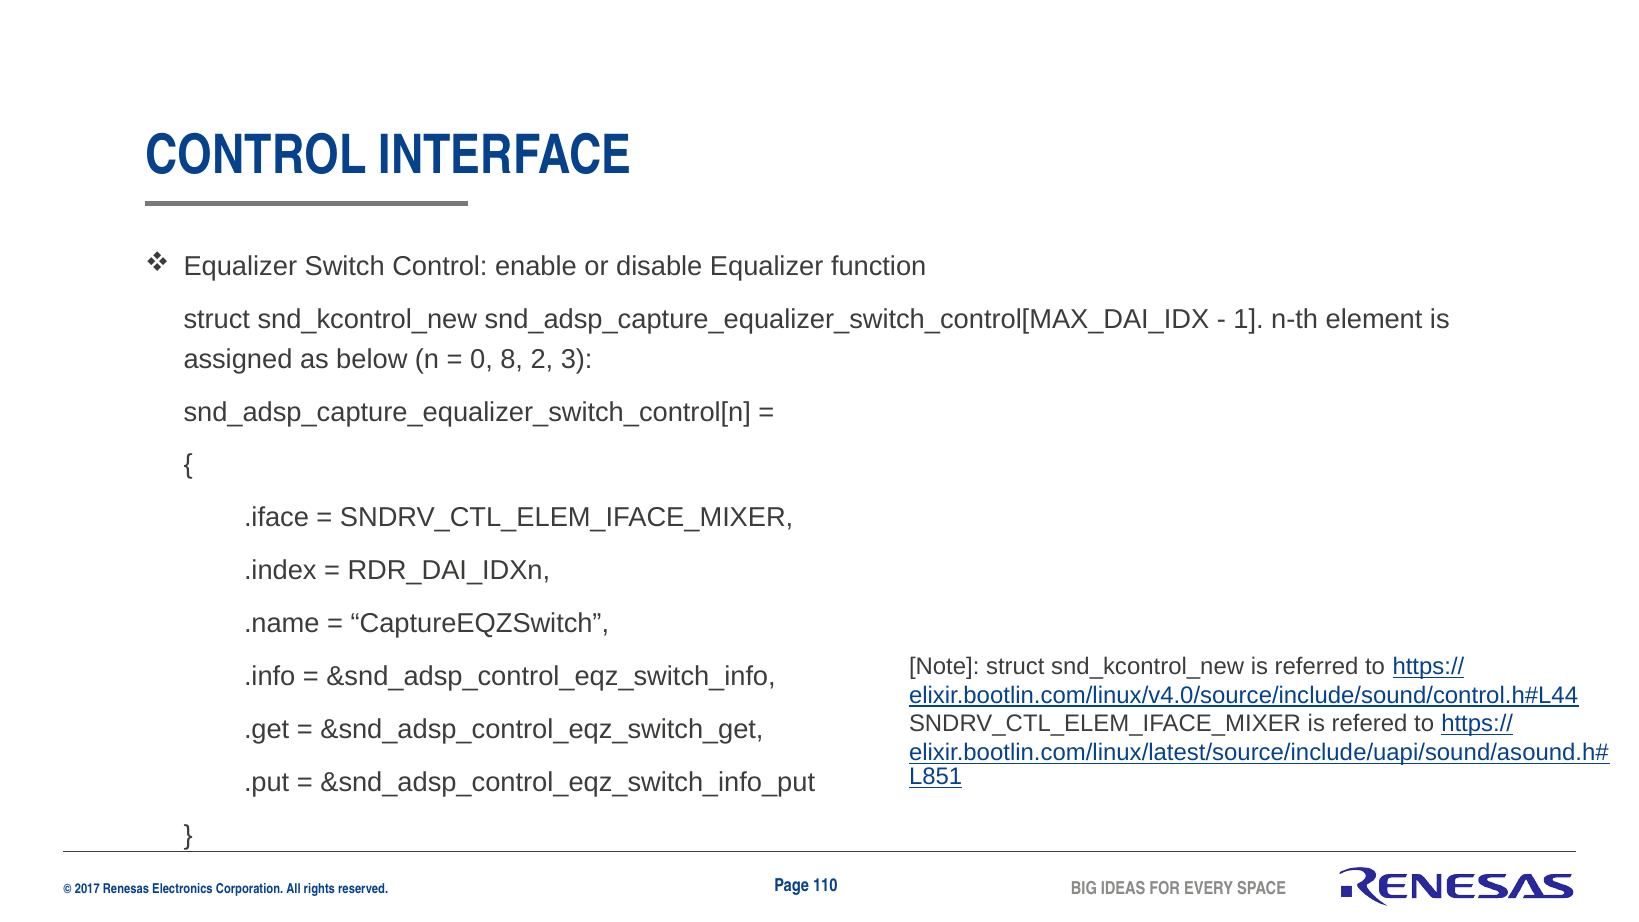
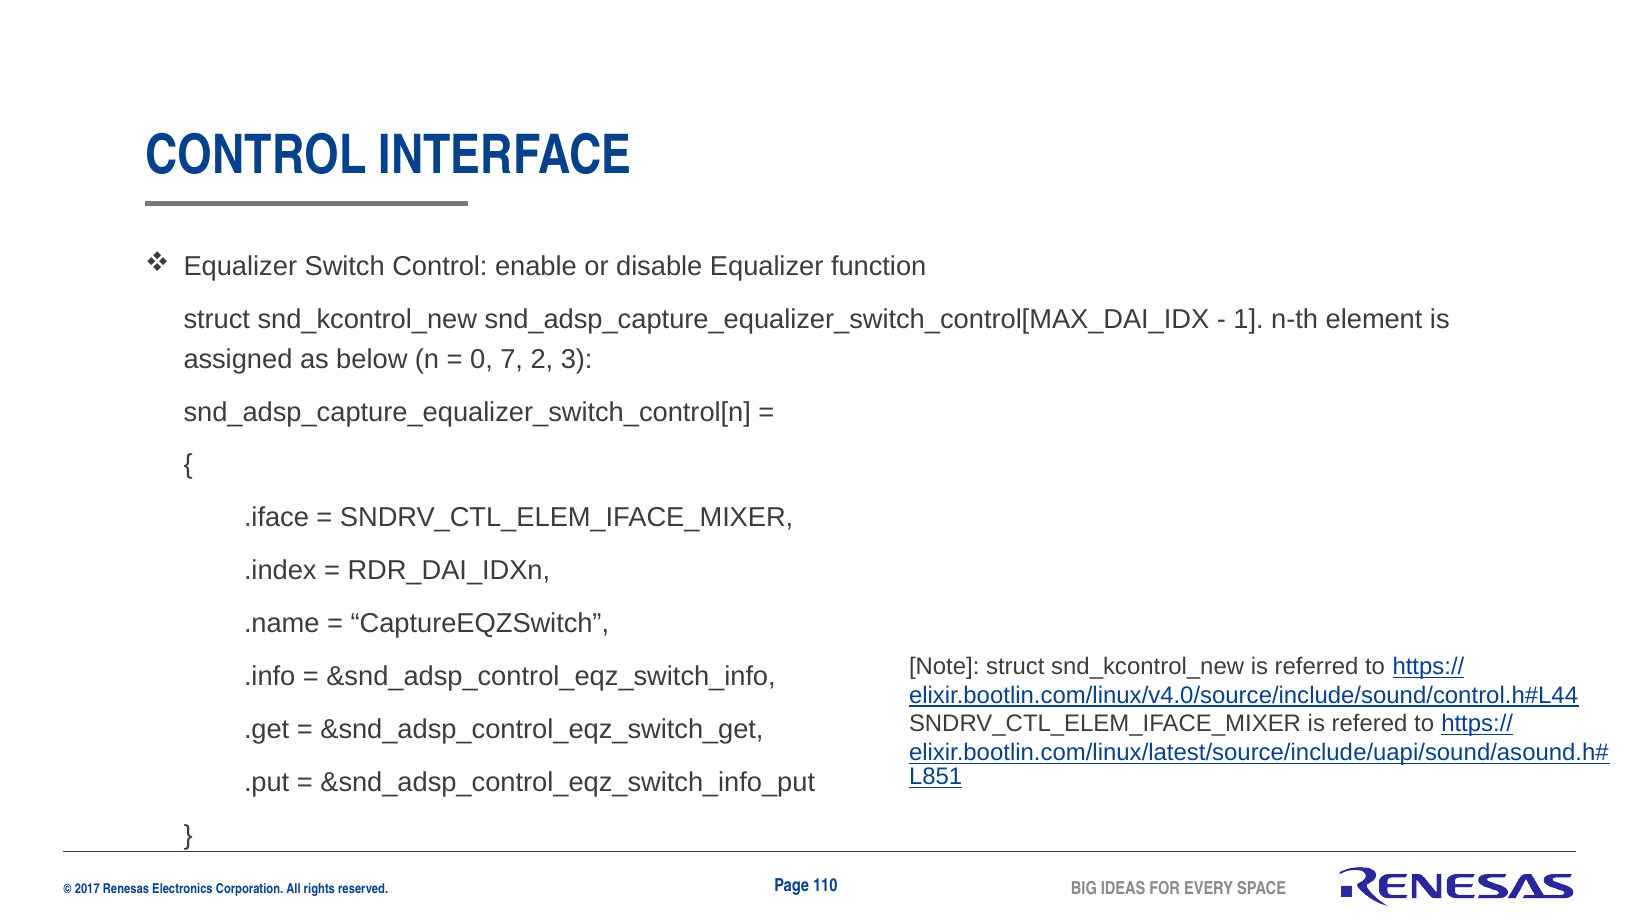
8: 8 -> 7 (512, 359)
